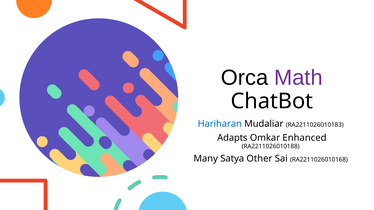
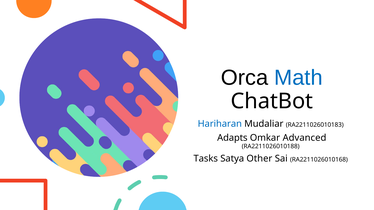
Math colour: purple -> blue (298, 78)
Enhanced: Enhanced -> Advanced (304, 138)
Many: Many -> Tasks (206, 159)
